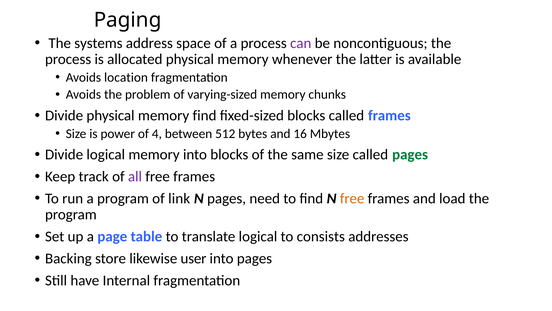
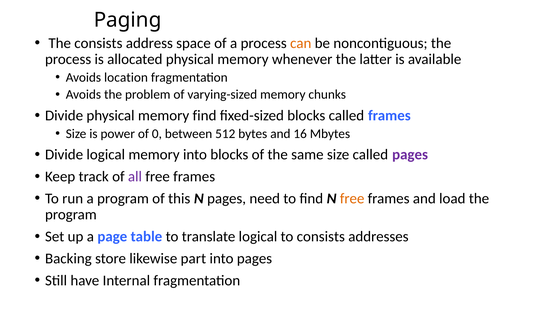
The systems: systems -> consists (98, 43)
can colour: purple -> orange (301, 43)
4: 4 -> 0 (157, 133)
pages colour: green -> purple (410, 154)
link: link -> this (179, 198)
user: user -> part (193, 258)
